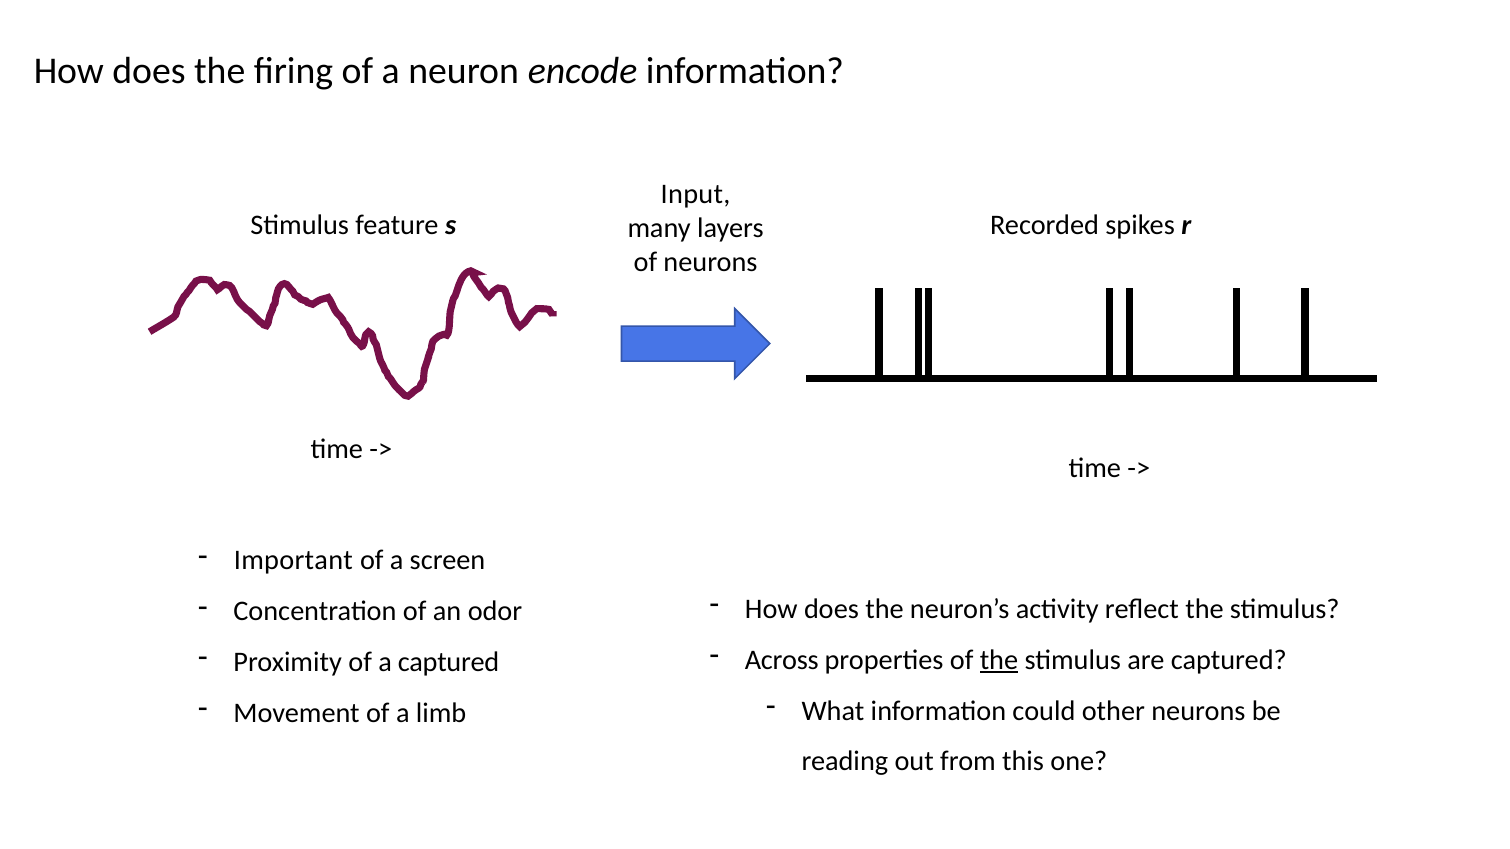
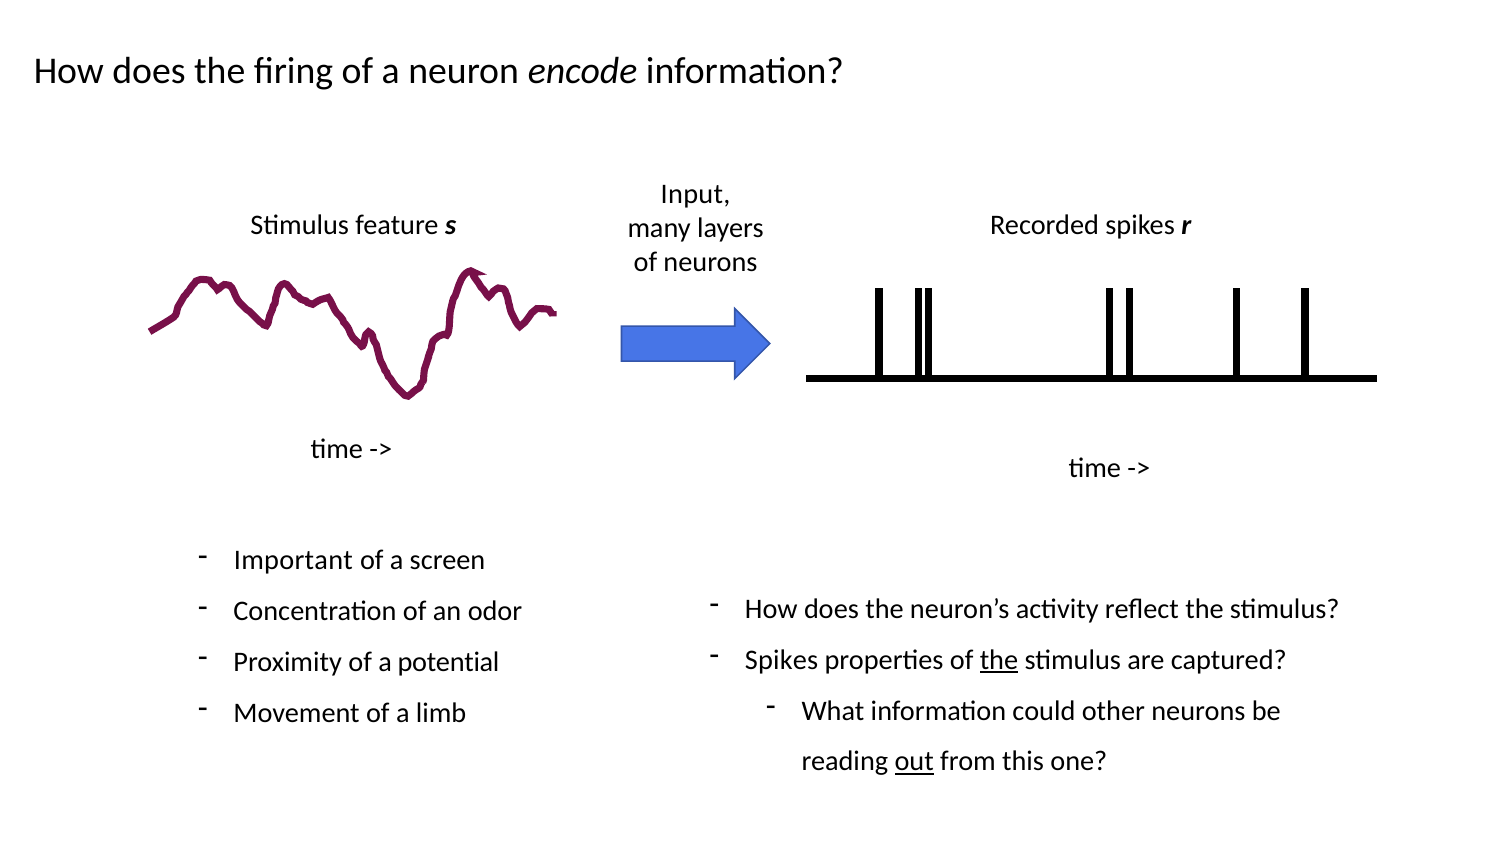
Across: Across -> Spikes (782, 660)
a captured: captured -> potential (449, 663)
out underline: none -> present (914, 762)
